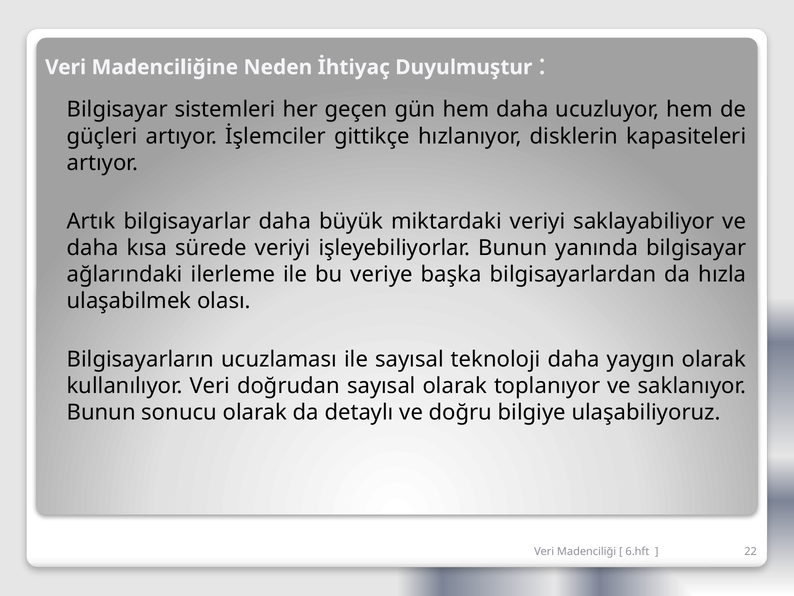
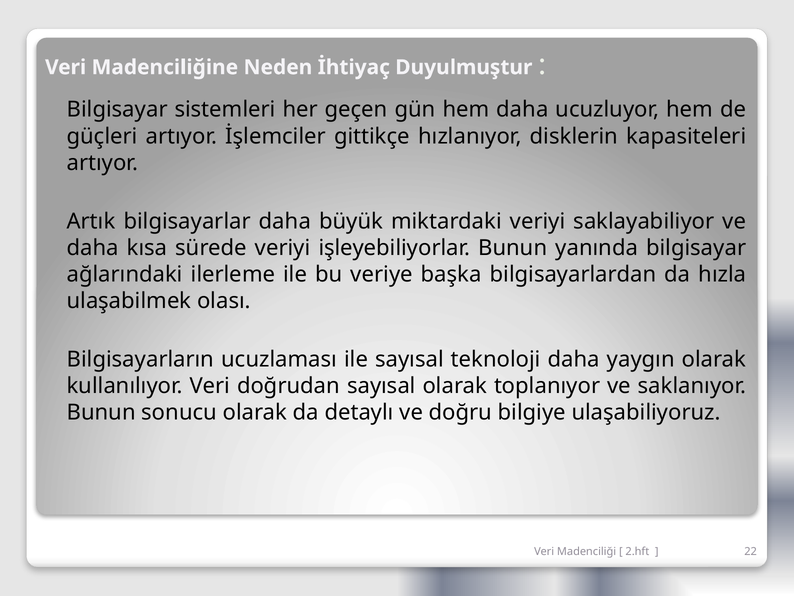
6.hft: 6.hft -> 2.hft (637, 551)
